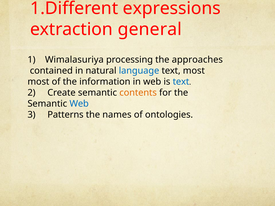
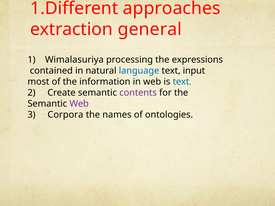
expressions: expressions -> approaches (172, 8)
approaches: approaches -> expressions (197, 60)
text most: most -> input (194, 71)
contents colour: orange -> purple (138, 93)
Web colour: blue -> purple (79, 104)
Patterns: Patterns -> Corpora (65, 115)
